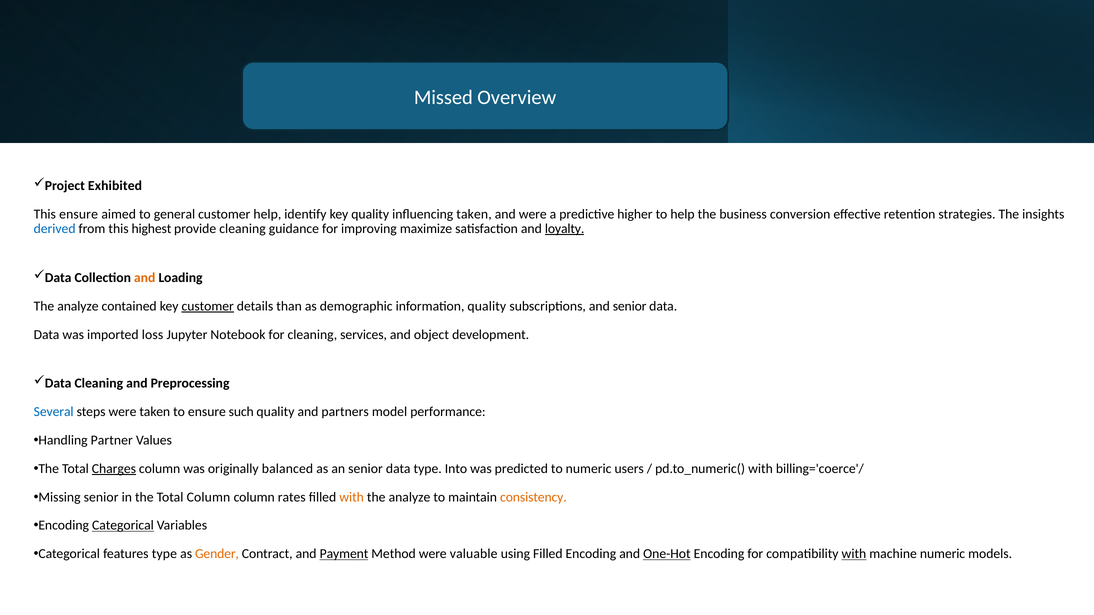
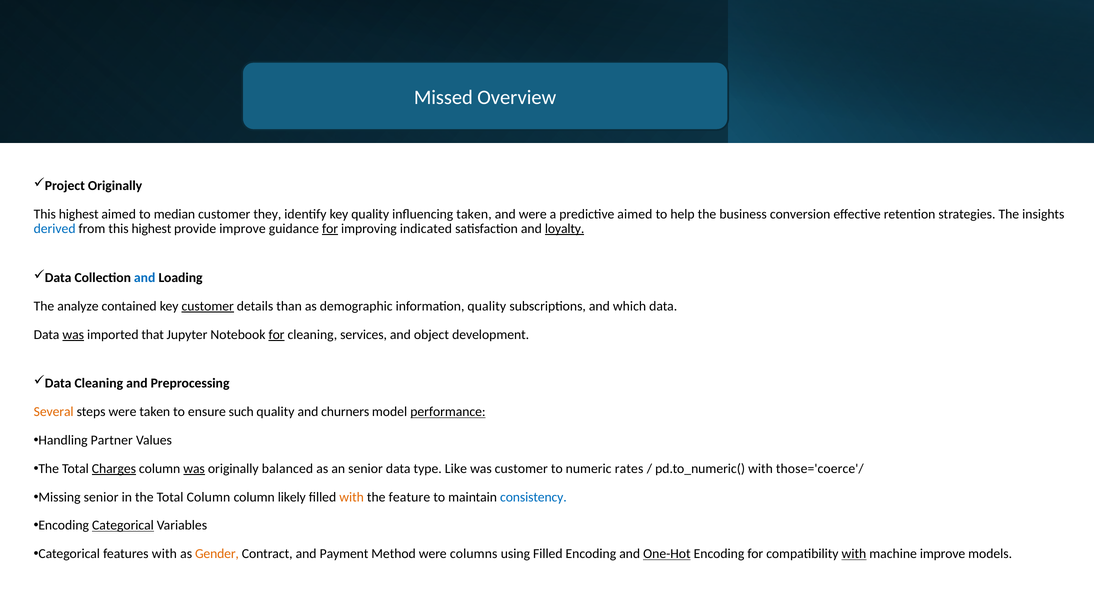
Exhibited: Exhibited -> Originally (115, 186)
ensure: ensure -> highest (79, 214)
general: general -> median (174, 214)
customer help: help -> they (267, 214)
predictive higher: higher -> aimed (635, 214)
provide cleaning: cleaning -> improve (243, 229)
for underline: none -> present (330, 229)
maximize: maximize -> indicated (426, 229)
and colour: orange -> blue (145, 278)
and senior: senior -> which (630, 306)
was underline: none -> present (73, 335)
loss: loss -> that (153, 335)
for underline: none -> present (277, 335)
Several colour: blue -> orange (54, 412)
partners: partners -> churners (345, 412)
performance underline: none -> present (448, 412)
was underline: none -> present (194, 469)
Into: Into -> Like (456, 469)
was predicted: predicted -> customer (521, 469)
users: users -> rates (629, 469)
billing='coerce'/: billing='coerce'/ -> those='coerce'/ (820, 469)
rates: rates -> likely (292, 497)
analyze: analyze -> feature (409, 497)
consistency colour: orange -> blue (533, 497)
features type: type -> with (164, 554)
Payment underline: present -> none (344, 554)
valuable: valuable -> columns (474, 554)
machine numeric: numeric -> improve (943, 554)
